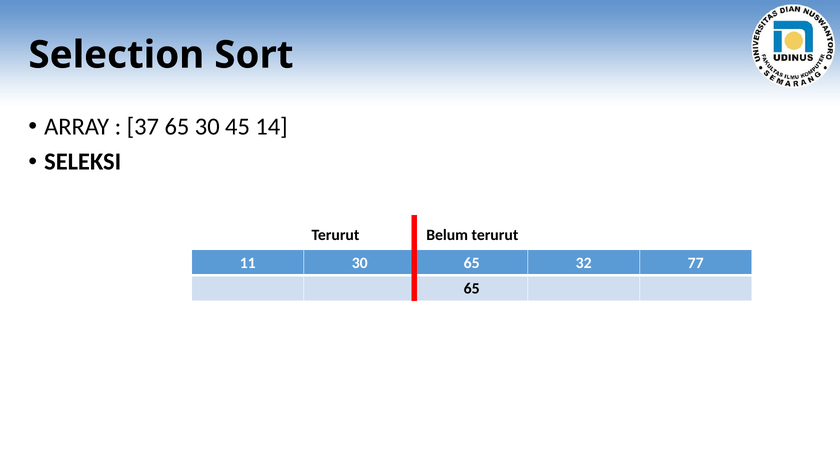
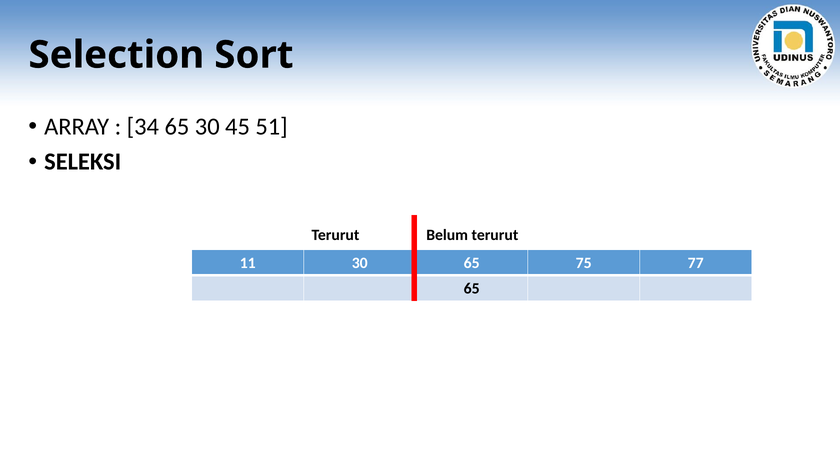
37: 37 -> 34 (143, 127)
14: 14 -> 51 (272, 127)
32: 32 -> 75 (584, 263)
